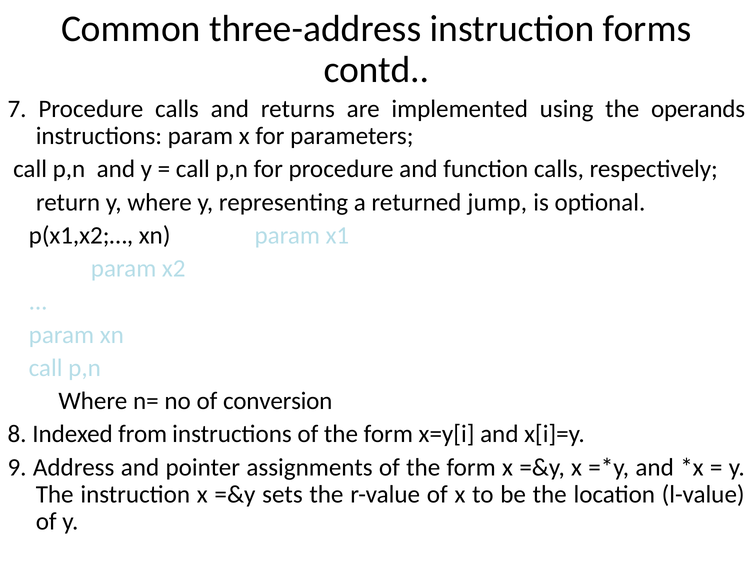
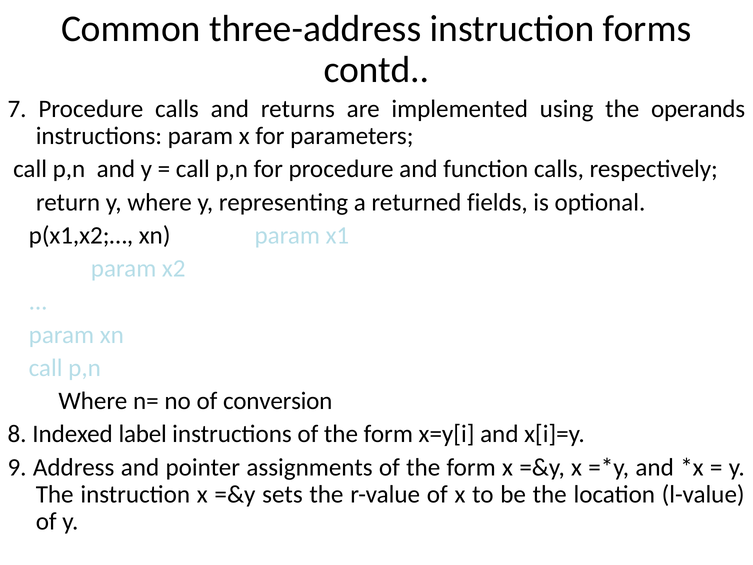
jump: jump -> fields (497, 202)
from: from -> label (143, 434)
